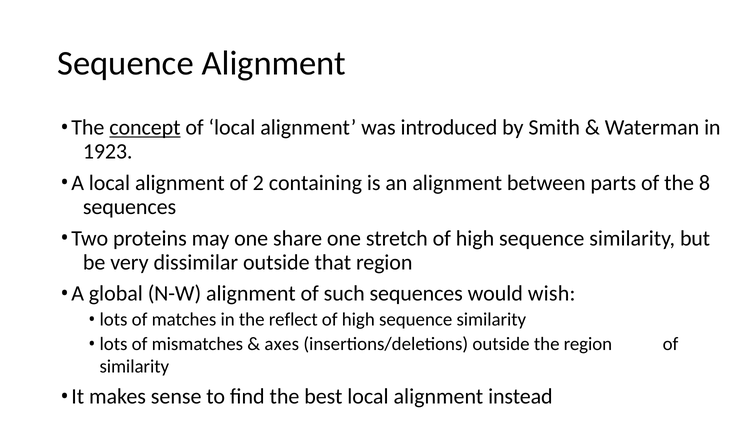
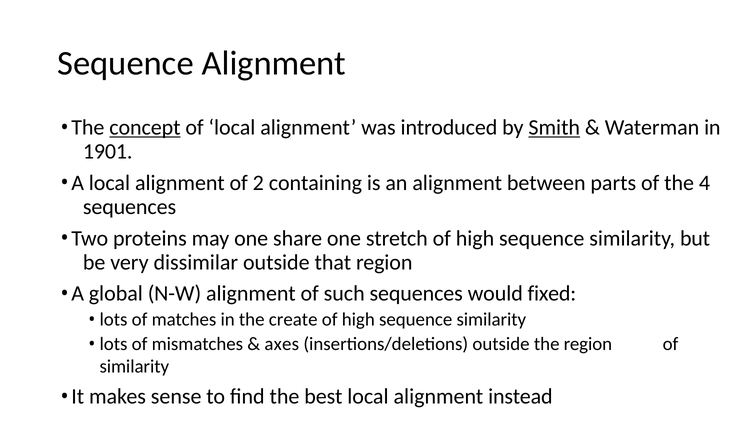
Smith underline: none -> present (554, 127)
1923: 1923 -> 1901 (108, 151)
8: 8 -> 4 (704, 183)
wish: wish -> fixed (552, 293)
reflect: reflect -> create (293, 319)
